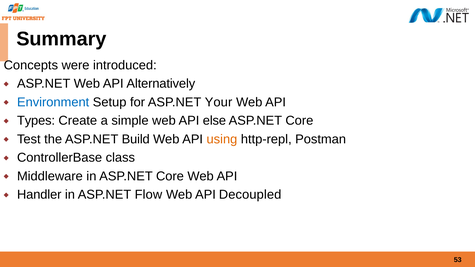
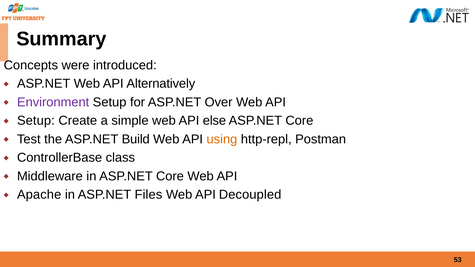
Environment colour: blue -> purple (53, 102)
Your: Your -> Over (219, 102)
Types: Types -> Setup (36, 121)
Handler: Handler -> Apache (39, 195)
Flow: Flow -> Files (148, 195)
